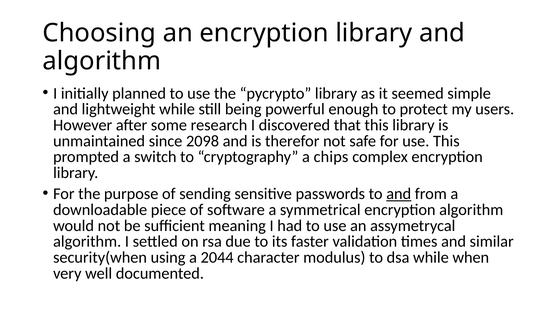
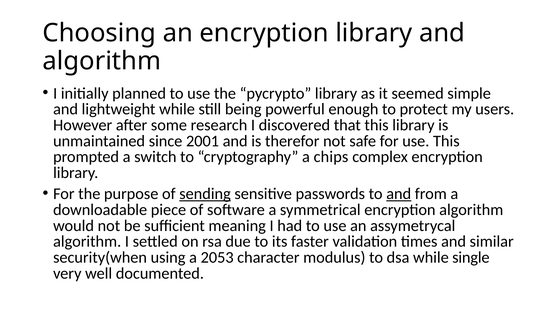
2098: 2098 -> 2001 (203, 141)
sending underline: none -> present (205, 194)
2044: 2044 -> 2053 (217, 257)
when: when -> single (471, 257)
